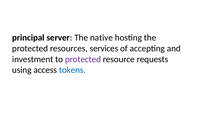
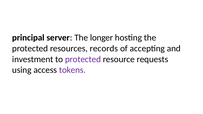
native: native -> longer (102, 38)
services: services -> records (104, 48)
tokens colour: blue -> purple (72, 70)
